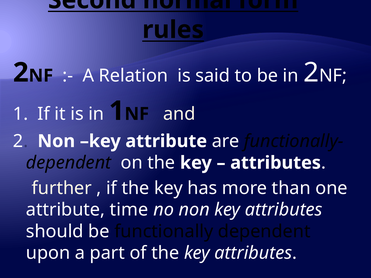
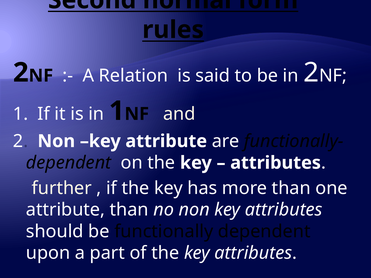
attribute time: time -> than (129, 210)
